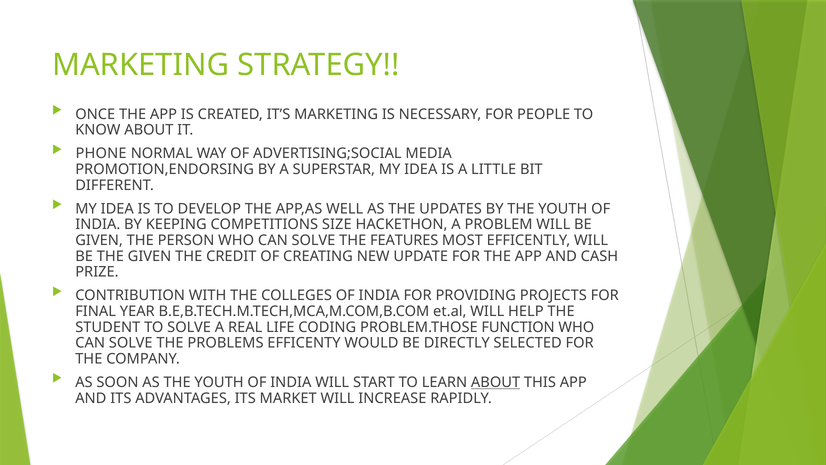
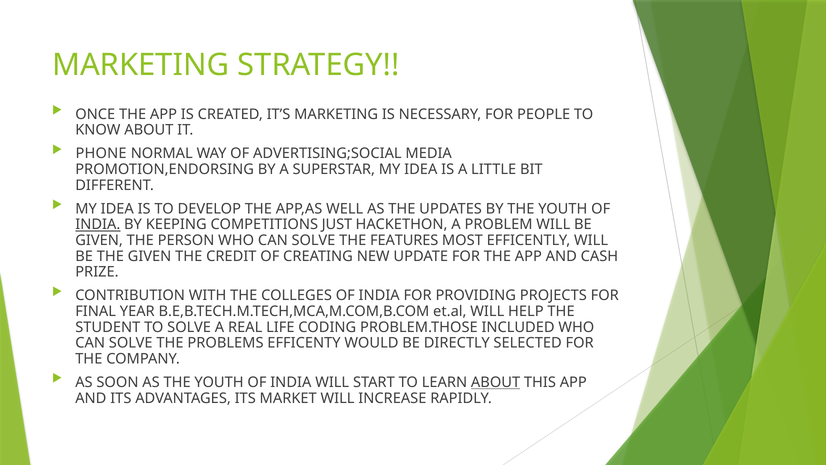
INDIA underline: none -> present (98, 224)
SIZE: SIZE -> JUST (337, 224)
FUNCTION: FUNCTION -> INCLUDED (518, 327)
